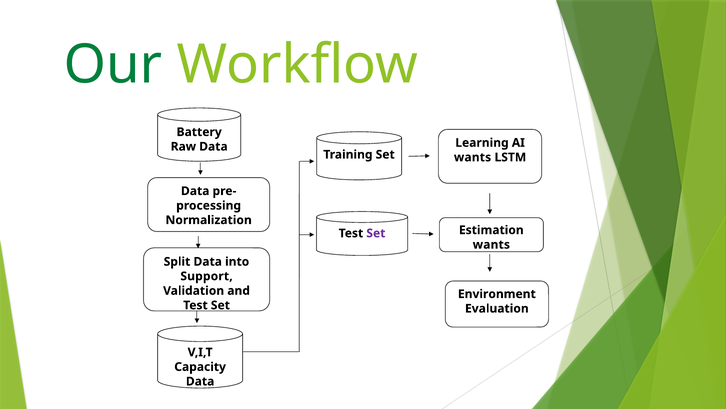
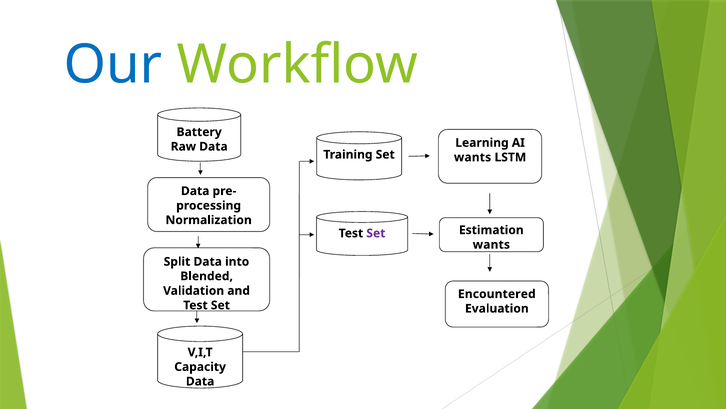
Our colour: green -> blue (113, 64)
Support: Support -> Blended (207, 276)
Environment: Environment -> Encountered (497, 294)
